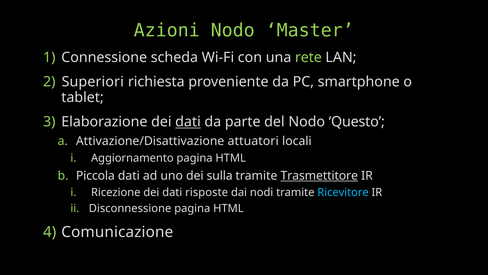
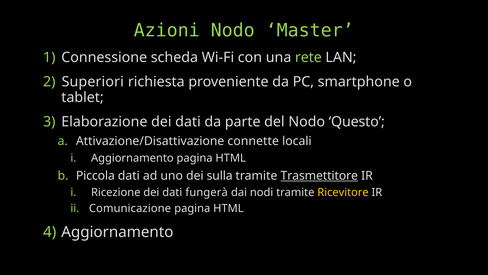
dati underline: present -> none (188, 122)
attuatori: attuatori -> connette (253, 141)
risposte: risposte -> fungerà (207, 192)
Ricevitore colour: light blue -> yellow (343, 192)
Disconnessione: Disconnessione -> Comunicazione (130, 208)
Comunicazione: Comunicazione -> Aggiornamento (117, 232)
